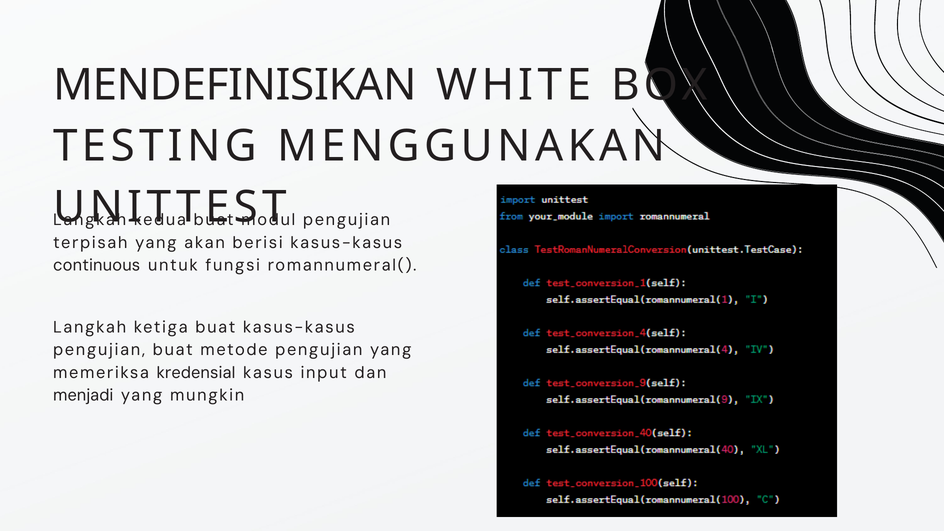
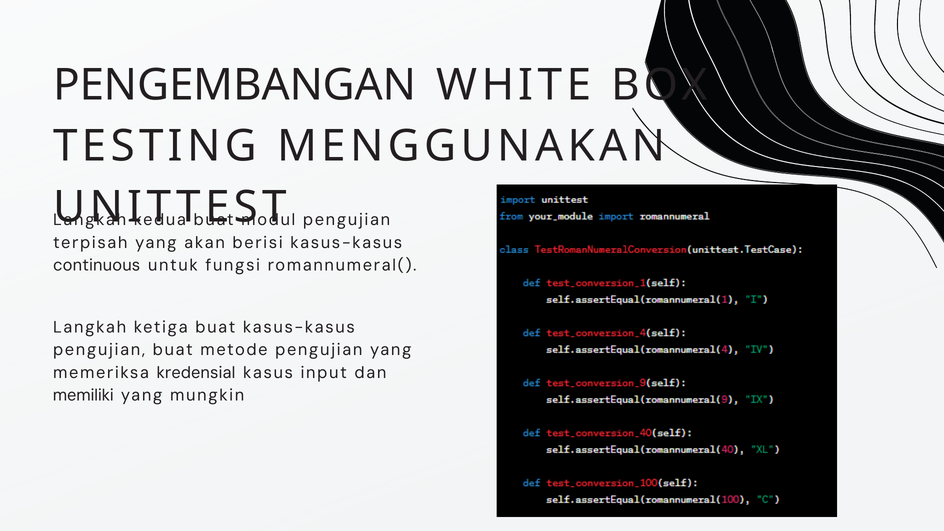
MENDEFINISIKAN: MENDEFINISIKAN -> PENGEMBANGAN (235, 85)
menjadi: menjadi -> memiliki (83, 395)
